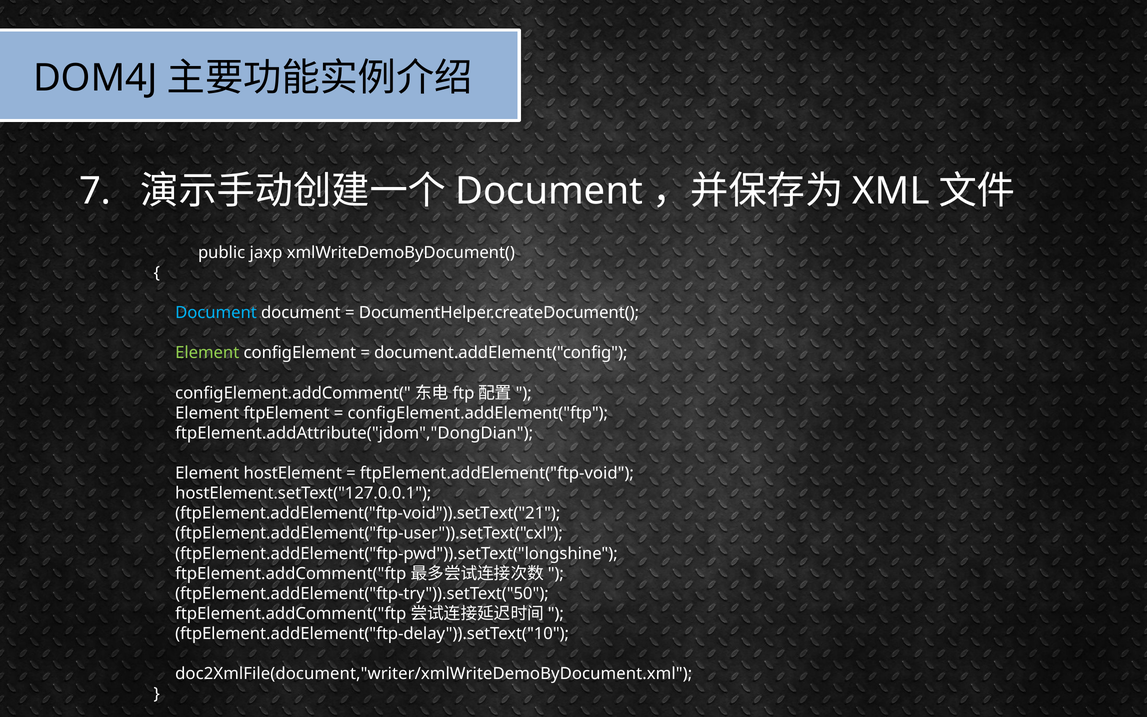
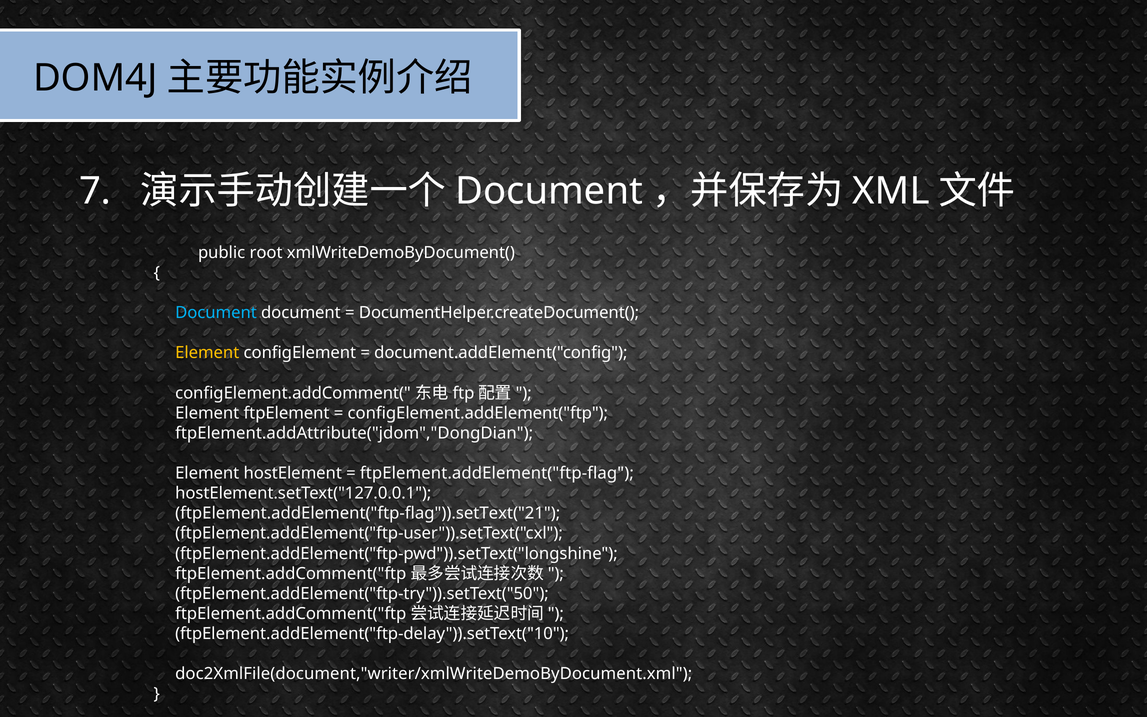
jaxp: jaxp -> root (266, 253)
Element colour: light green -> yellow (207, 353)
ftpElement.addElement("ftp-void: ftpElement.addElement("ftp-void -> ftpElement.addElement("ftp-flag (497, 473)
ftpElement.addElement("ftp-void")).setText("21: ftpElement.addElement("ftp-void")).setText("21 -> ftpElement.addElement("ftp-flag")).setText("21 (368, 513)
